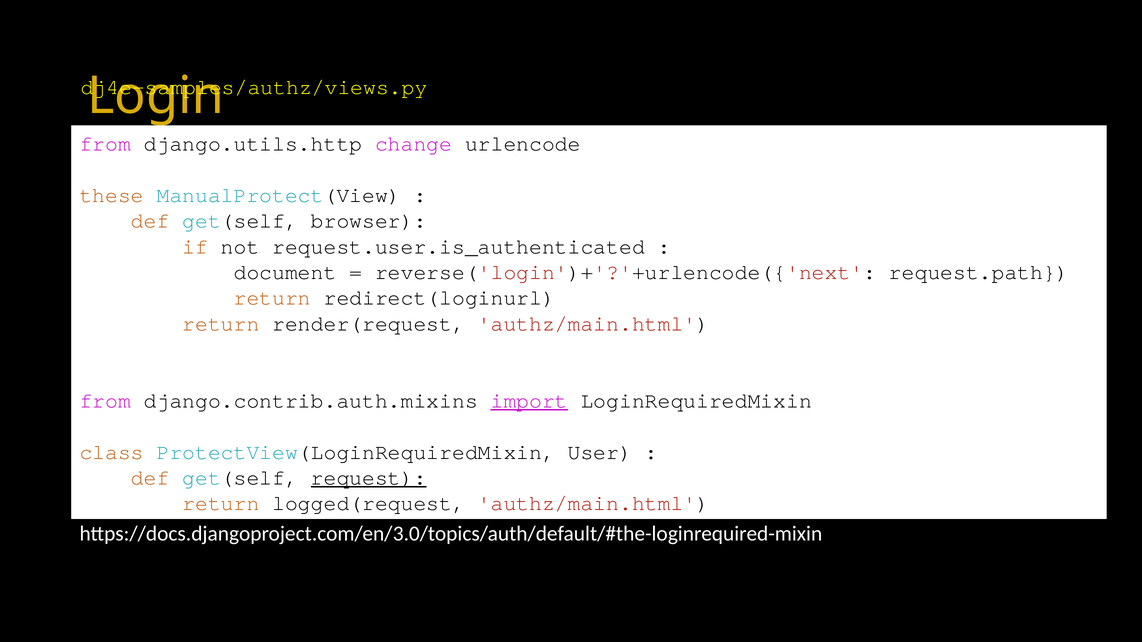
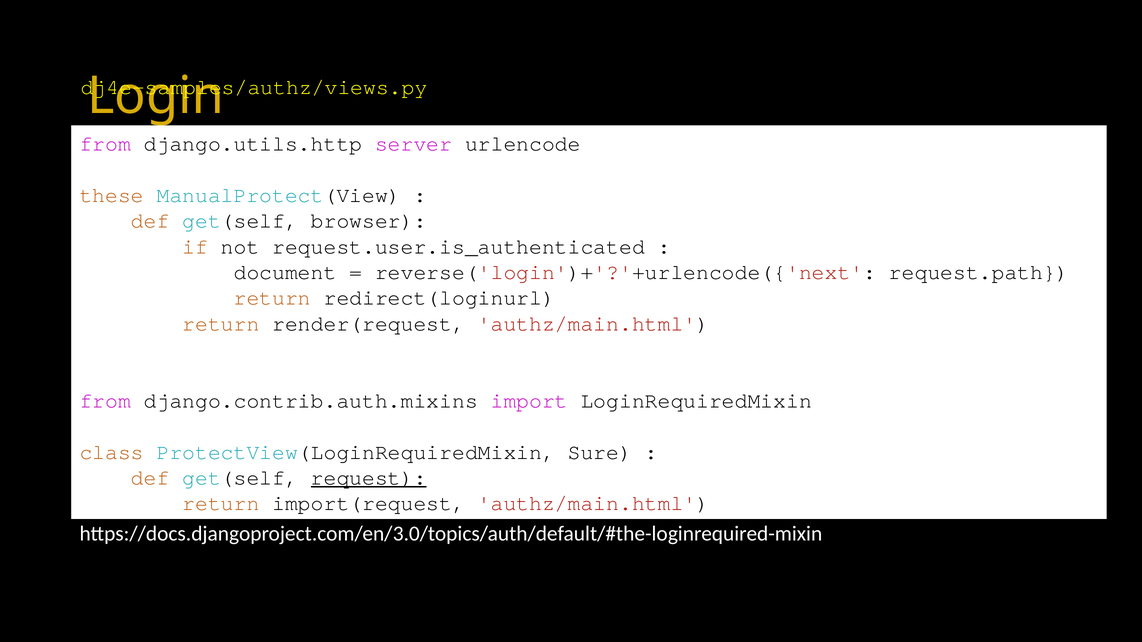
change: change -> server (414, 144)
import underline: present -> none (529, 401)
User: User -> Sure (600, 452)
logged(request: logged(request -> import(request (369, 504)
